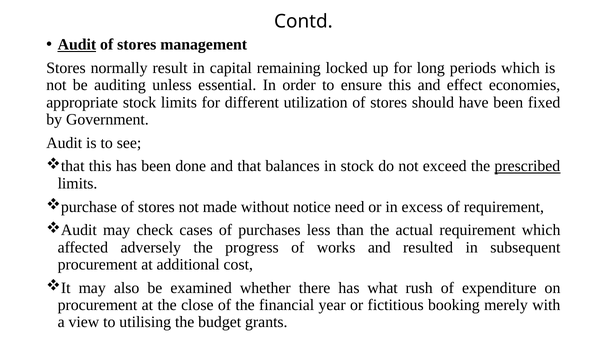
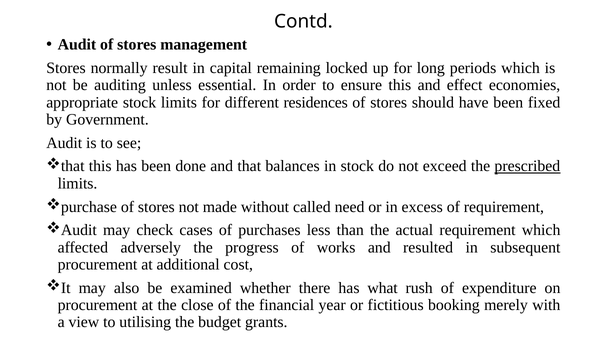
Audit underline: present -> none (77, 45)
utilization: utilization -> residences (316, 102)
notice: notice -> called (312, 206)
